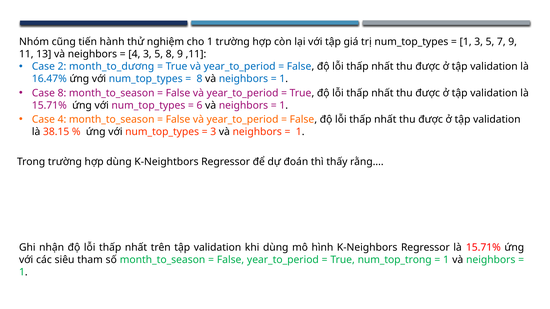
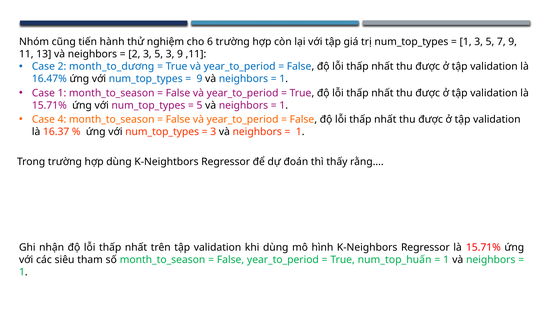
cho 1: 1 -> 6 (210, 42)
4: 4 -> 2 (134, 54)
5 8: 8 -> 3 (170, 54)
8: 8 -> 9 (200, 79)
Case 8: 8 -> 1 (62, 93)
6: 6 -> 5 (200, 105)
38.15: 38.15 -> 16.37 (56, 132)
num_top_trong: num_top_trong -> num_top_huấn (395, 260)
